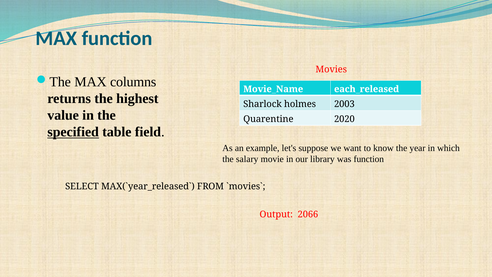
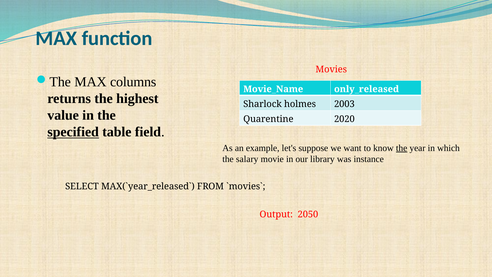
each_released: each_released -> only_released (367, 89)
the underline: none -> present (402, 148)
was function: function -> instance (369, 159)
2066: 2066 -> 2050 (308, 214)
